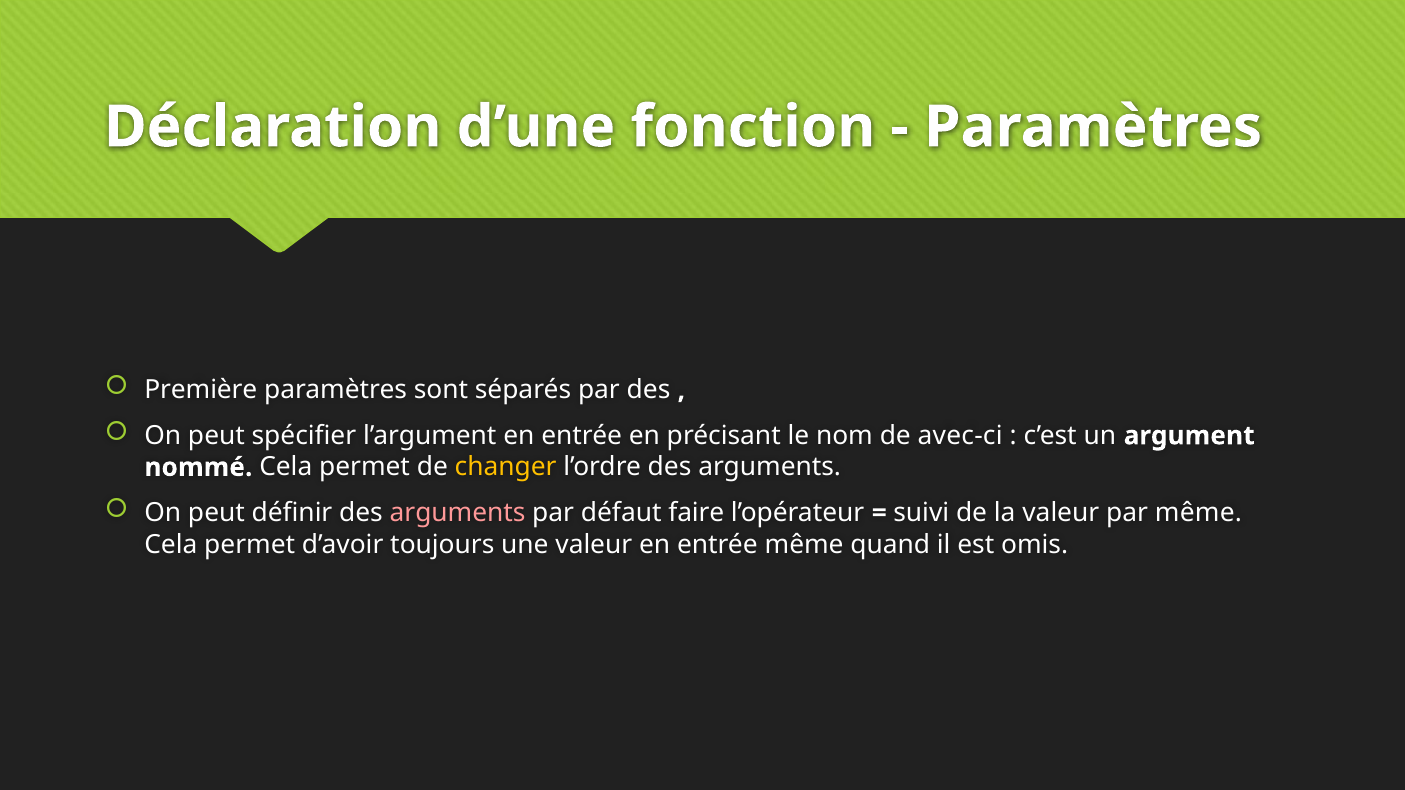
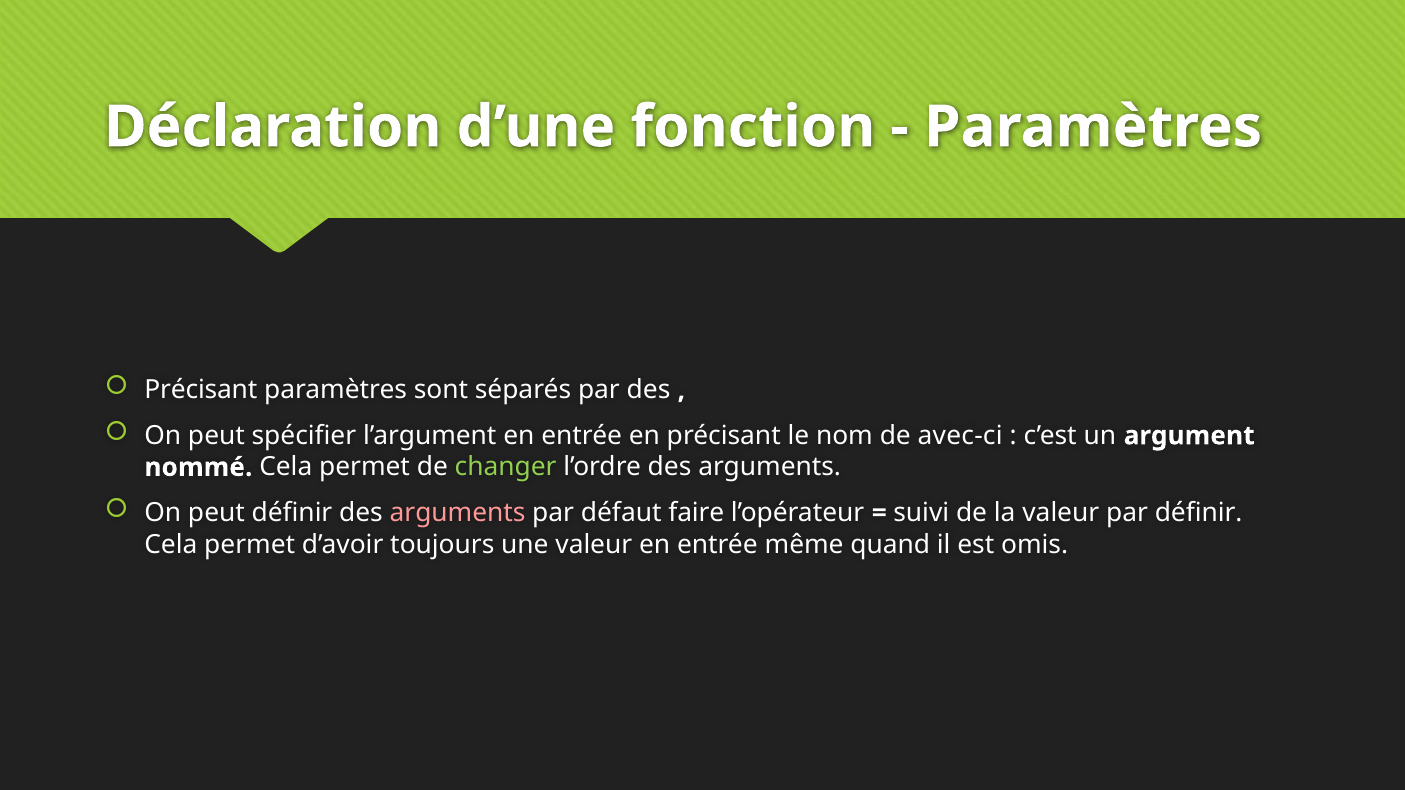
Première: Première -> Précisant (201, 390)
changer colour: yellow -> light green (506, 467)
par même: même -> définir (1199, 513)
